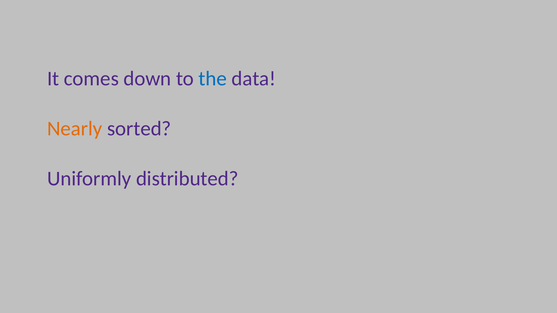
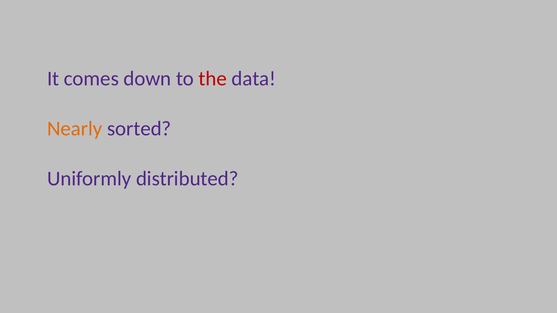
the colour: blue -> red (213, 79)
